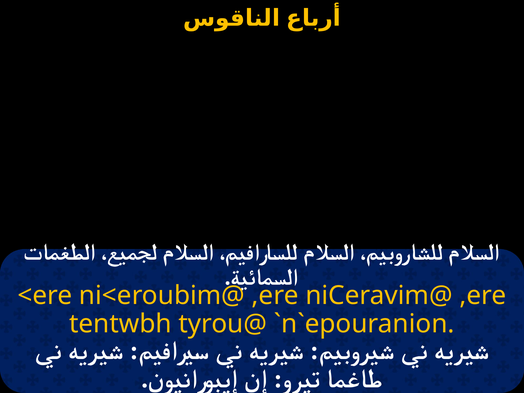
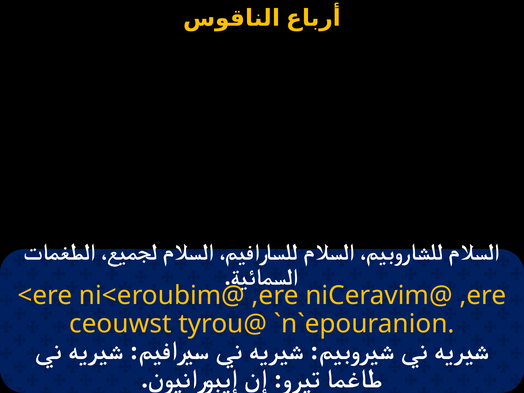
tentwbh: tentwbh -> ceouwst (120, 324)
